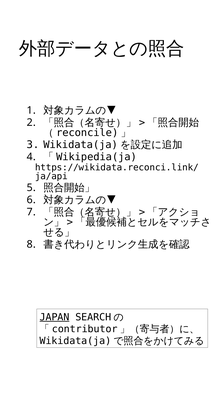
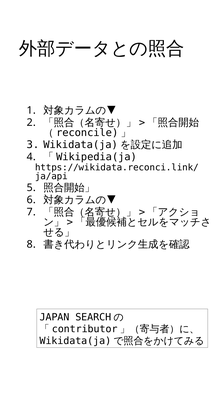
JAPAN underline: present -> none (55, 317)
